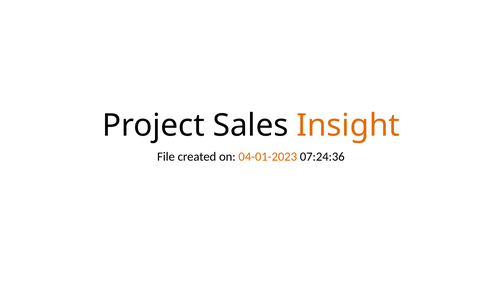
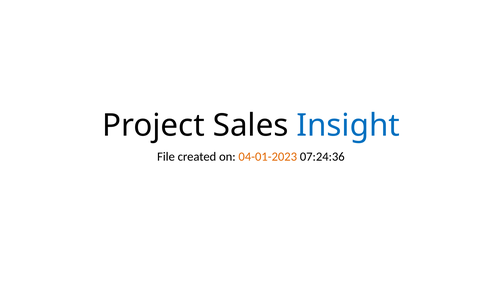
Insight colour: orange -> blue (348, 125)
